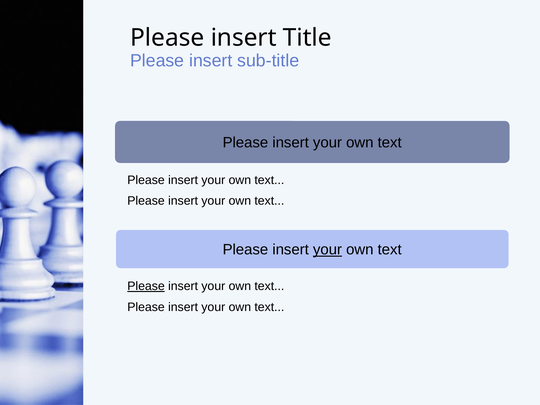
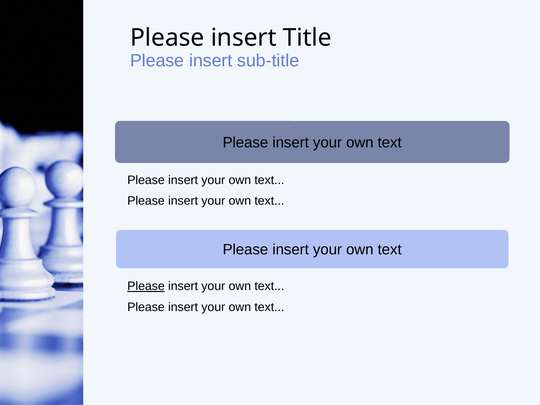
your underline: present -> none (327, 250)
